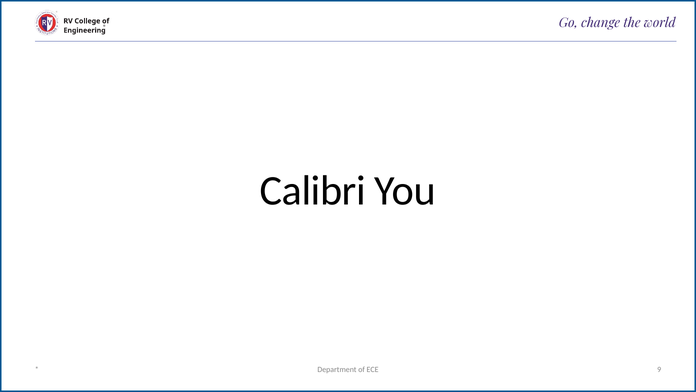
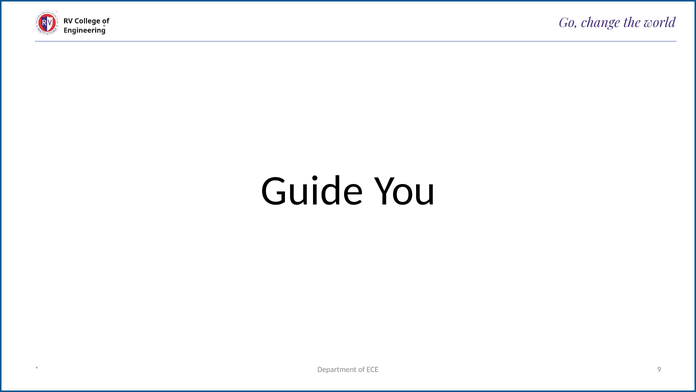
Calibri: Calibri -> Guide (312, 190)
